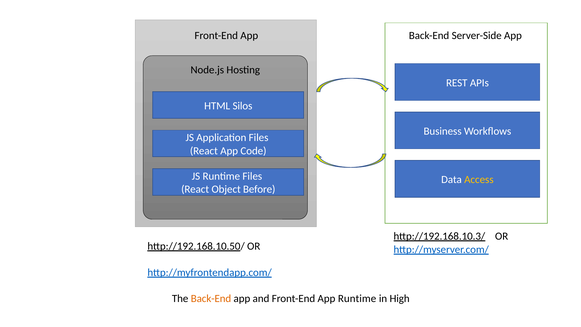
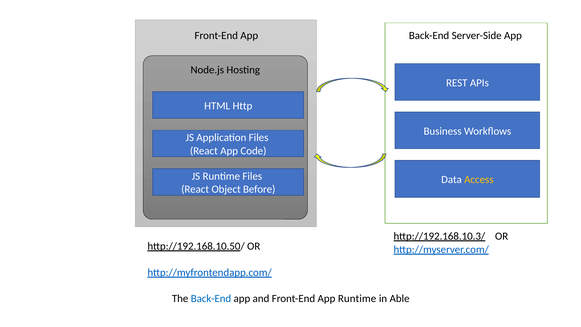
Silos: Silos -> Http (242, 106)
Back-End colour: orange -> blue (211, 298)
High: High -> Able (400, 298)
